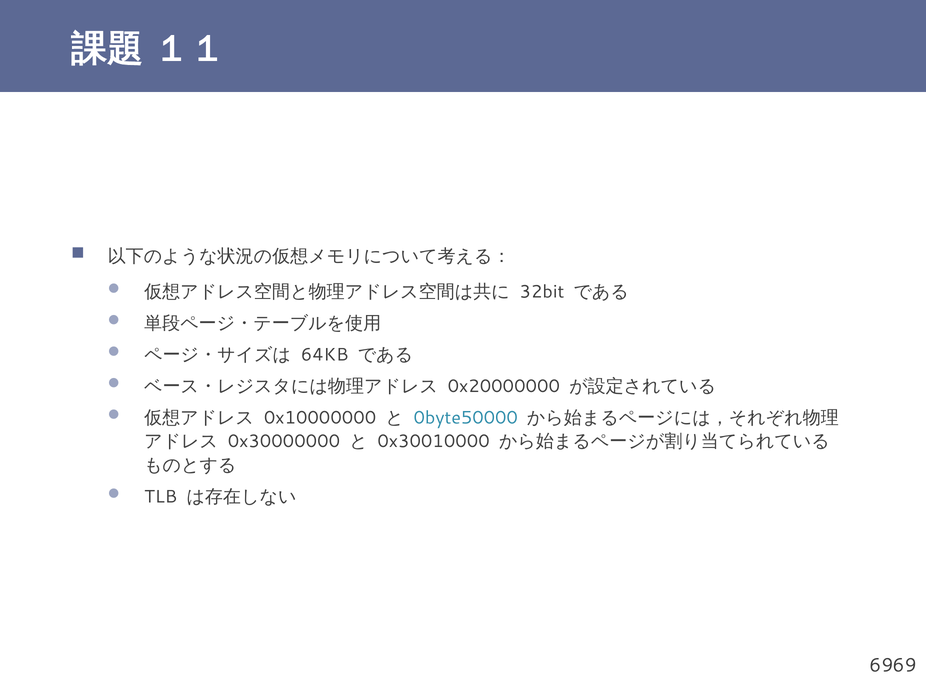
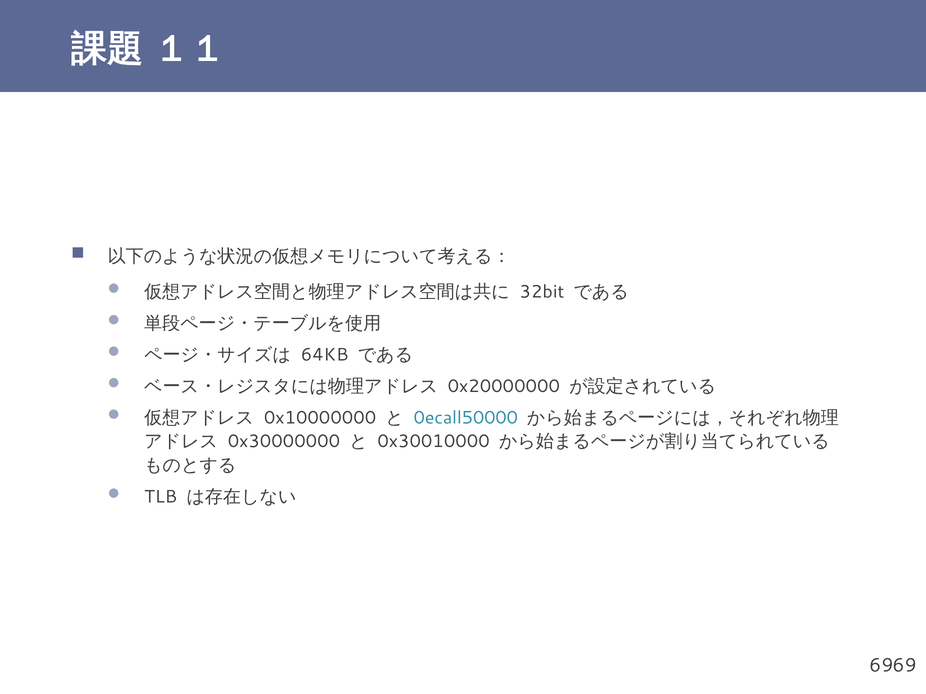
0byte50000: 0byte50000 -> 0ecall50000 (466, 418)
